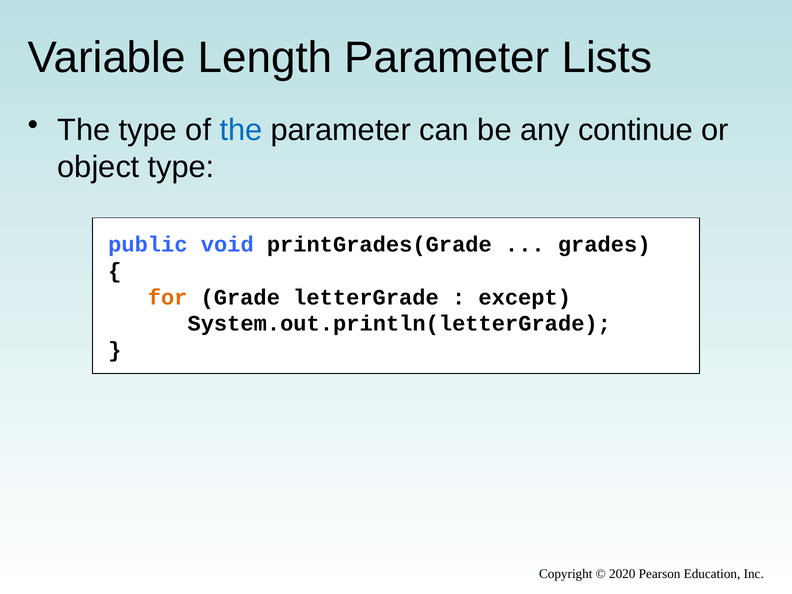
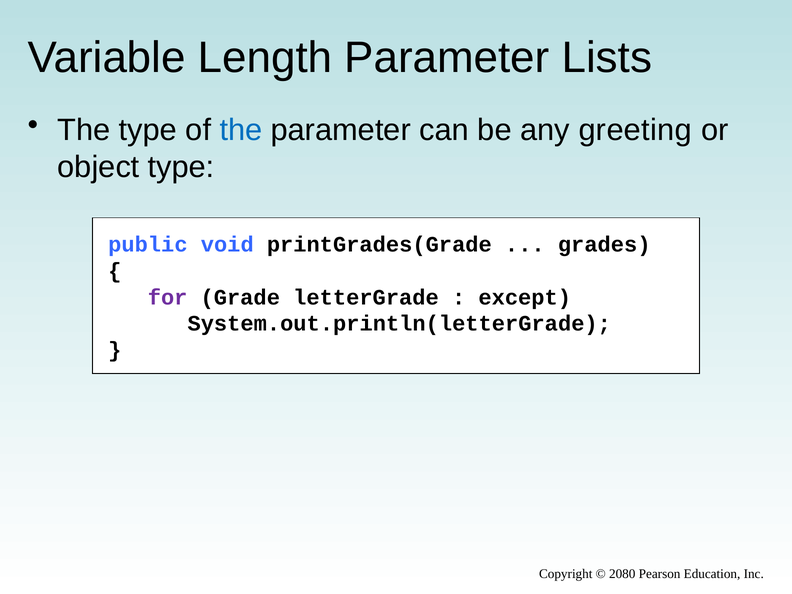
continue: continue -> greeting (635, 130)
for colour: orange -> purple (168, 297)
2020: 2020 -> 2080 (622, 574)
